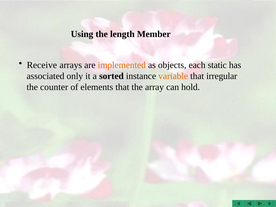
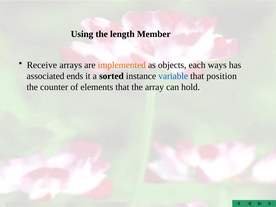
static: static -> ways (217, 65)
only: only -> ends (75, 76)
variable colour: orange -> blue (173, 76)
irregular: irregular -> position (222, 76)
